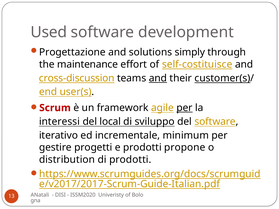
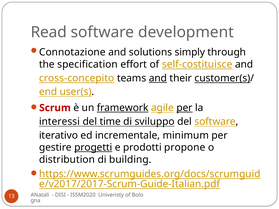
Used: Used -> Read (49, 32)
Progettazione: Progettazione -> Connotazione (72, 52)
maintenance: maintenance -> specification (88, 64)
cross-discussion: cross-discussion -> cross-concepito (77, 78)
framework underline: none -> present (123, 108)
local: local -> time (110, 122)
progetti underline: none -> present (93, 148)
di prodotti: prodotti -> building (130, 160)
